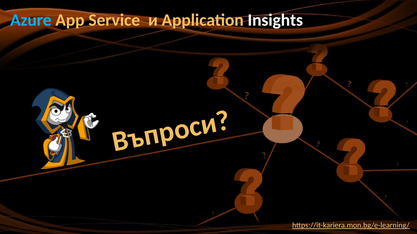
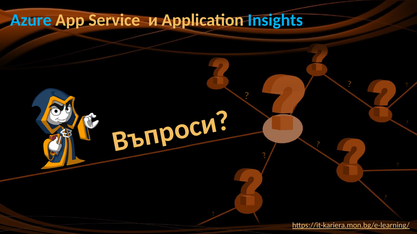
Insights colour: white -> light blue (275, 20)
